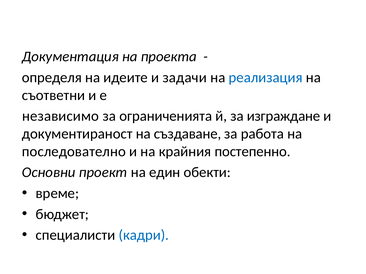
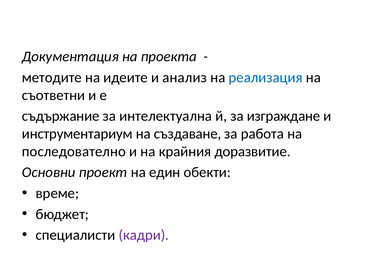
определя: определя -> методите (52, 78)
задачи: задачи -> анализ (185, 78)
независимо: независимо -> съдържание (61, 116)
ограниченията: ограниченията -> интелектуална (166, 116)
документираност: документираност -> инструментариум (77, 134)
постепенно: постепенно -> доразвитие (253, 152)
кадри colour: blue -> purple (144, 236)
